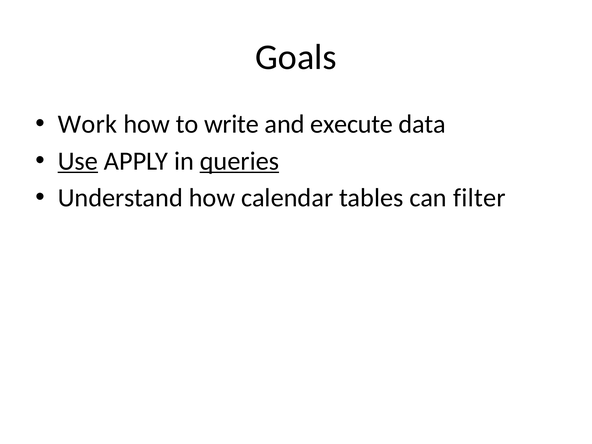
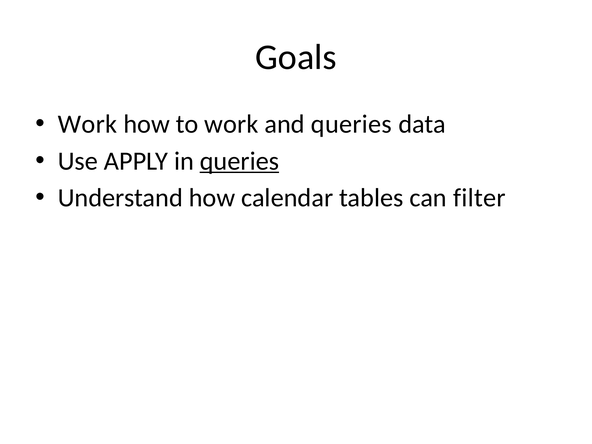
to write: write -> work (231, 124)
and execute: execute -> queries (351, 124)
Use underline: present -> none (78, 161)
